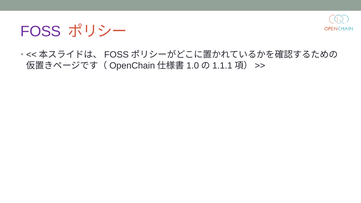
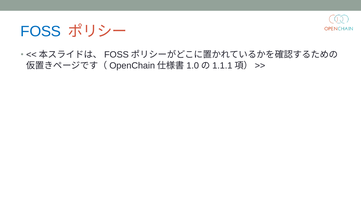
FOSS colour: purple -> blue (41, 32)
